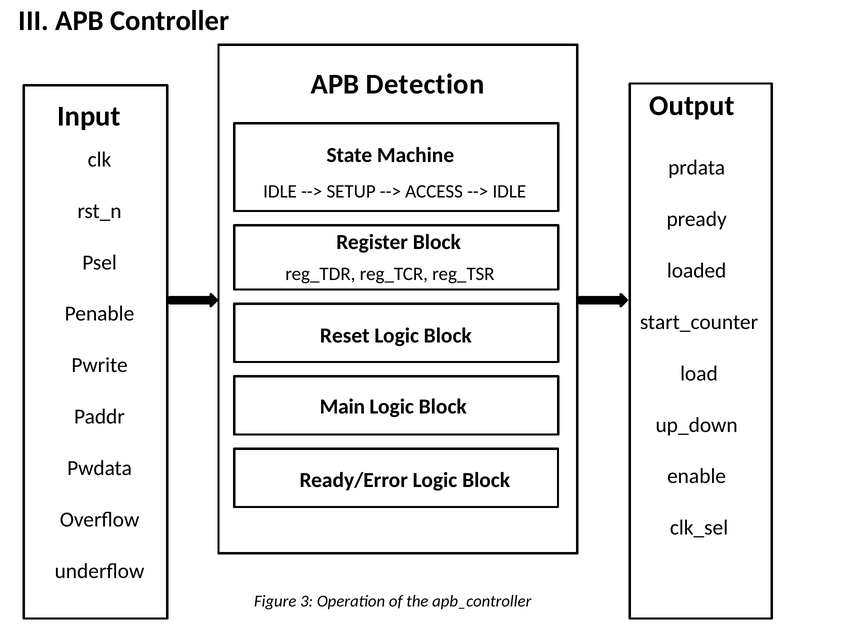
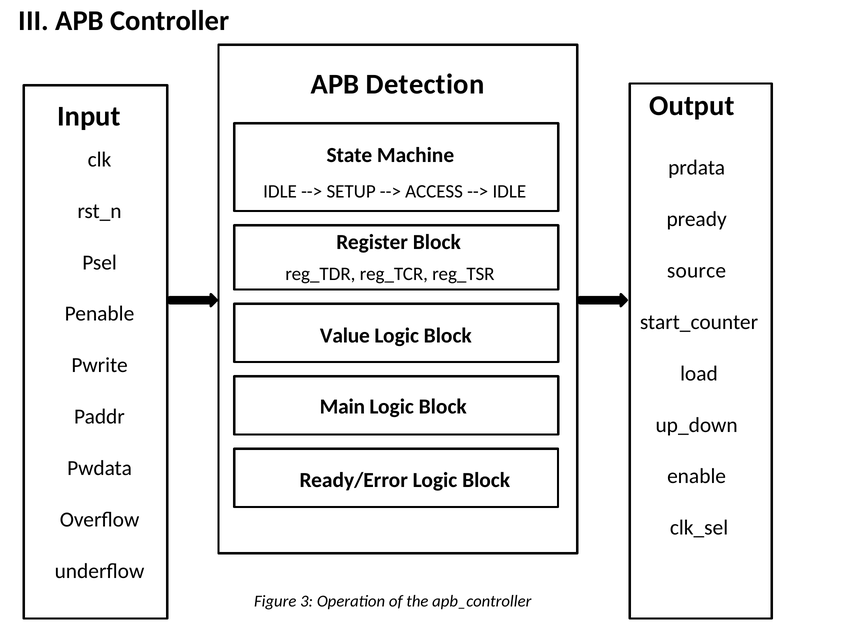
loaded: loaded -> source (696, 271)
Reset: Reset -> Value (345, 335)
